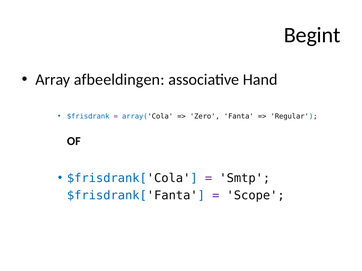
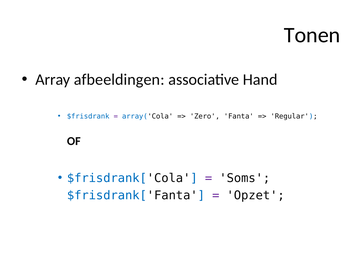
Begint: Begint -> Tonen (312, 35)
Smtp: Smtp -> Soms (245, 178)
Scope: Scope -> Opzet (256, 196)
